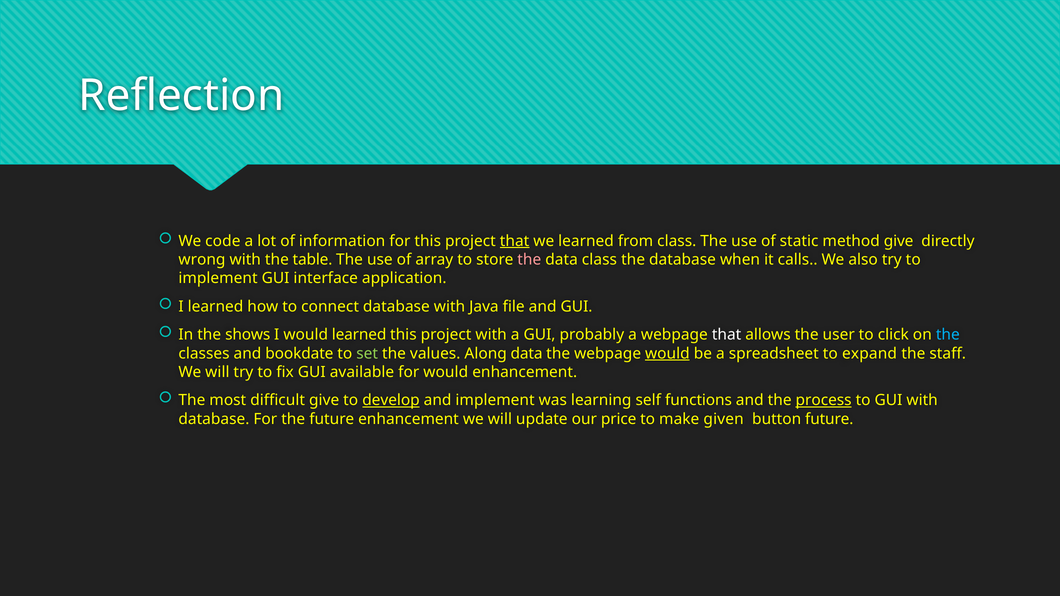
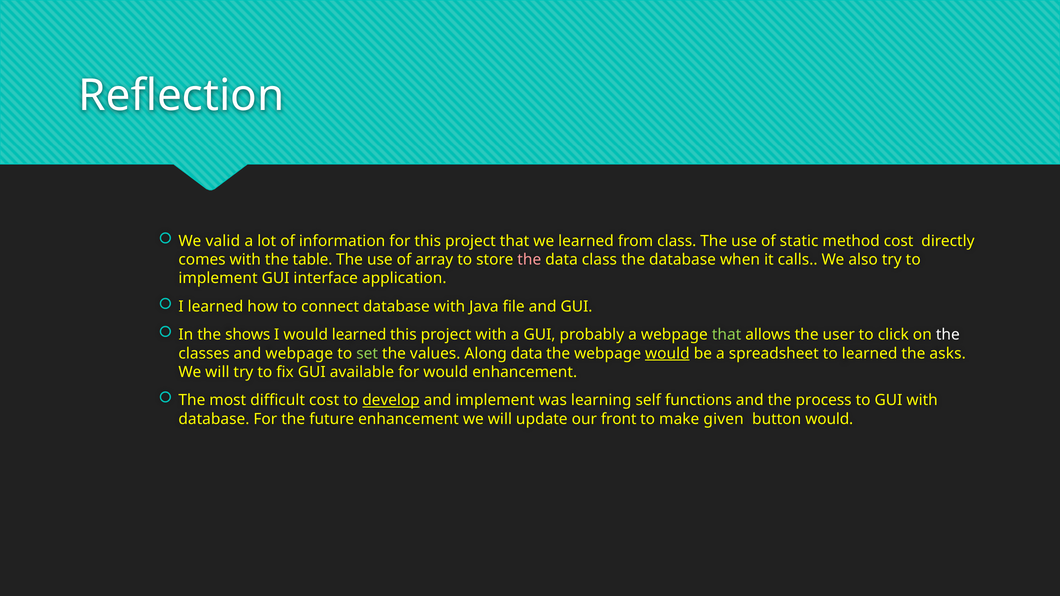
code: code -> valid (223, 241)
that underline: present -> none (515, 241)
method give: give -> cost (899, 241)
wrong: wrong -> comes (202, 260)
that colour: white -> light green (727, 335)
the colour: light blue -> white (948, 335)
and bookdate: bookdate -> webpage (299, 354)
to expand: expand -> learned (870, 354)
staff: staff -> asks (948, 354)
difficult give: give -> cost (324, 401)
process underline: present -> none (824, 401)
price: price -> front (619, 419)
button future: future -> would (829, 419)
